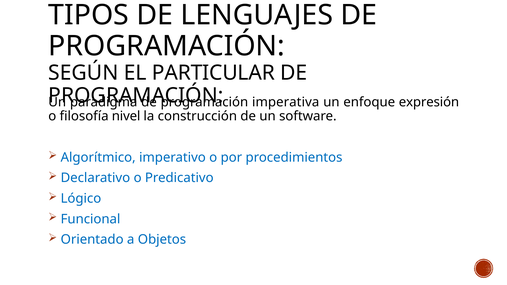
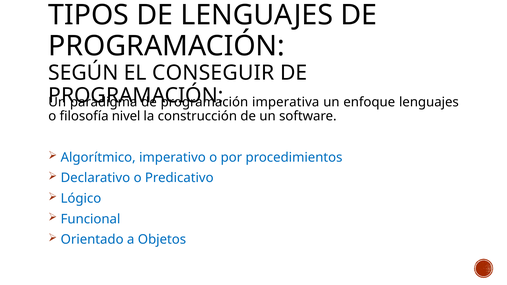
PARTICULAR: PARTICULAR -> CONSEGUIR (213, 73)
enfoque expresión: expresión -> lenguajes (429, 102)
